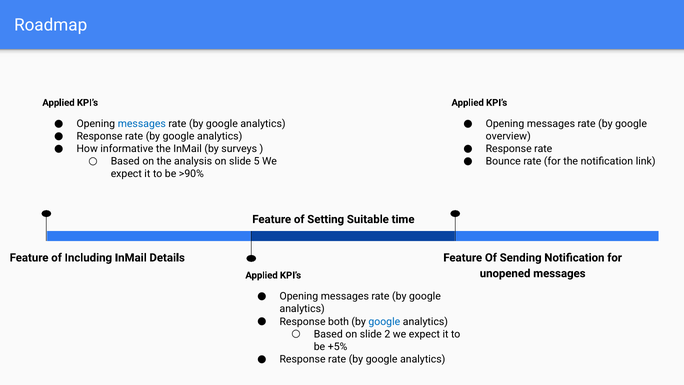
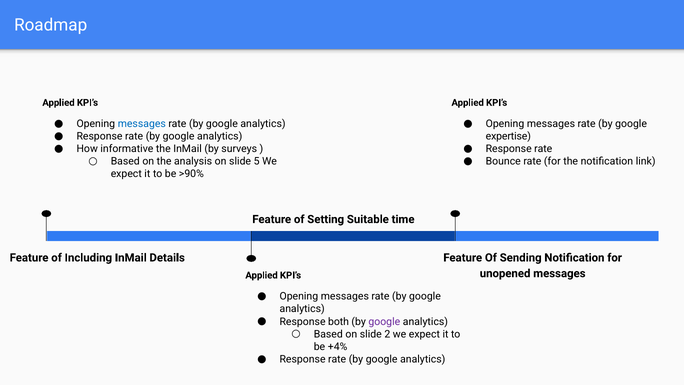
overview: overview -> expertise (508, 136)
google colour: blue -> purple (384, 321)
+5%: +5% -> +4% (338, 346)
